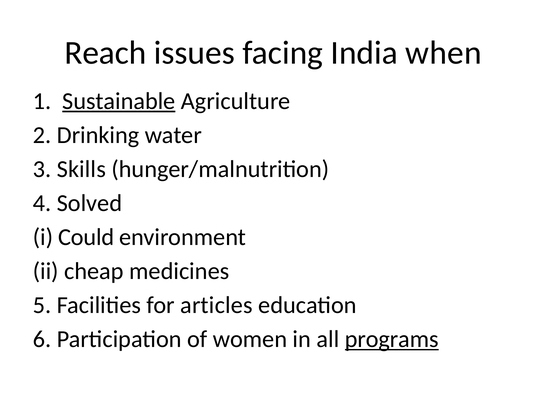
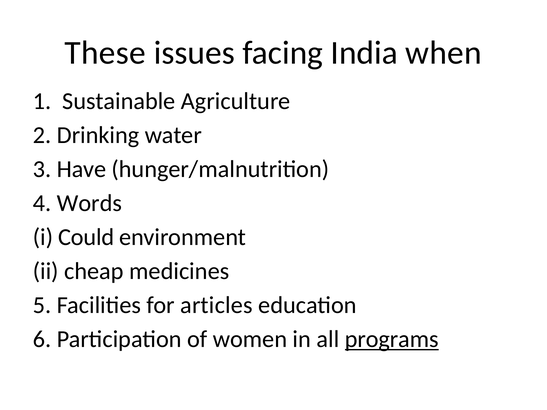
Reach: Reach -> These (105, 53)
Sustainable underline: present -> none (119, 101)
Skills: Skills -> Have (81, 169)
Solved: Solved -> Words (89, 203)
